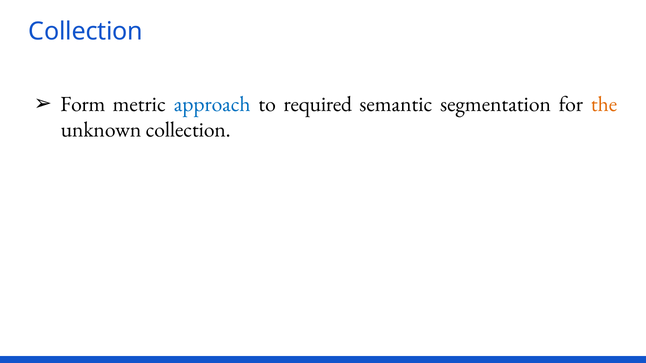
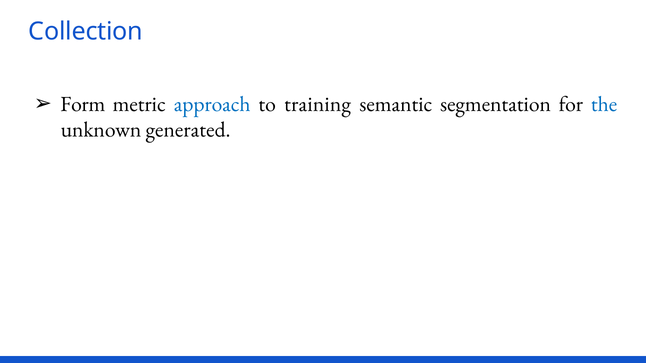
required: required -> training (318, 104)
the colour: orange -> blue (604, 104)
unknown collection: collection -> generated (188, 130)
